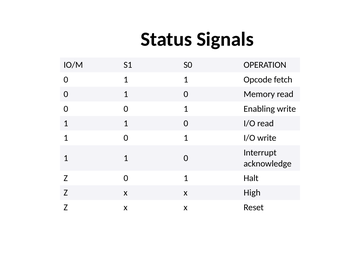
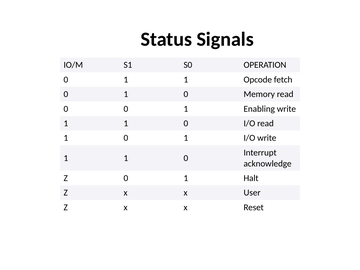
High: High -> User (252, 193)
